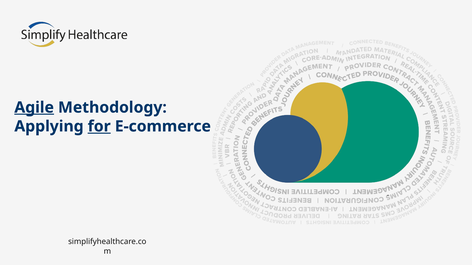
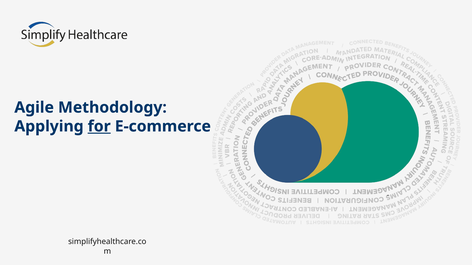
Agile underline: present -> none (34, 108)
